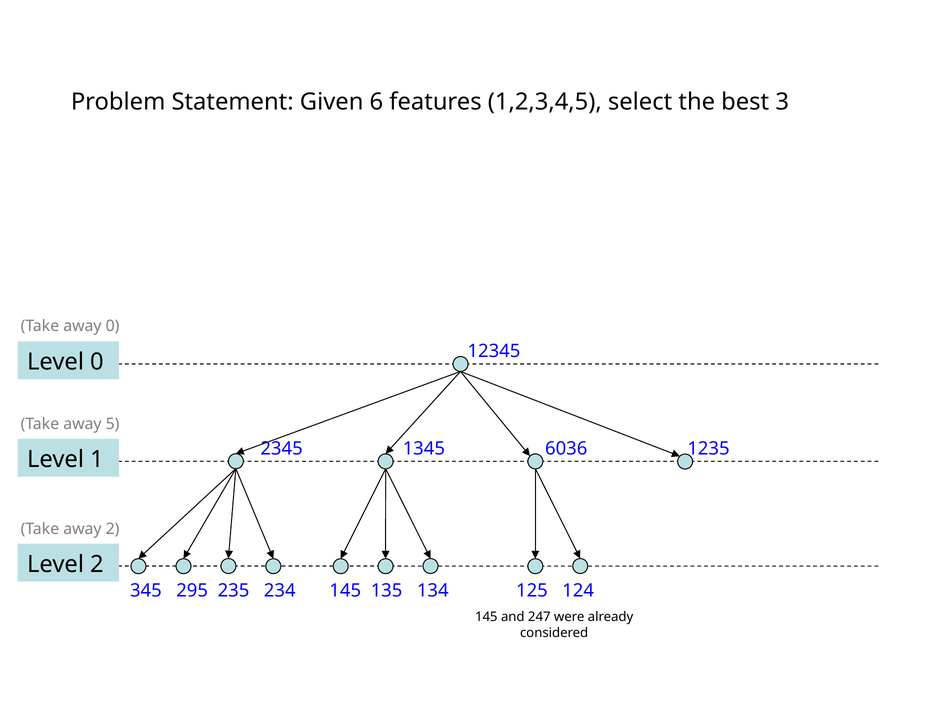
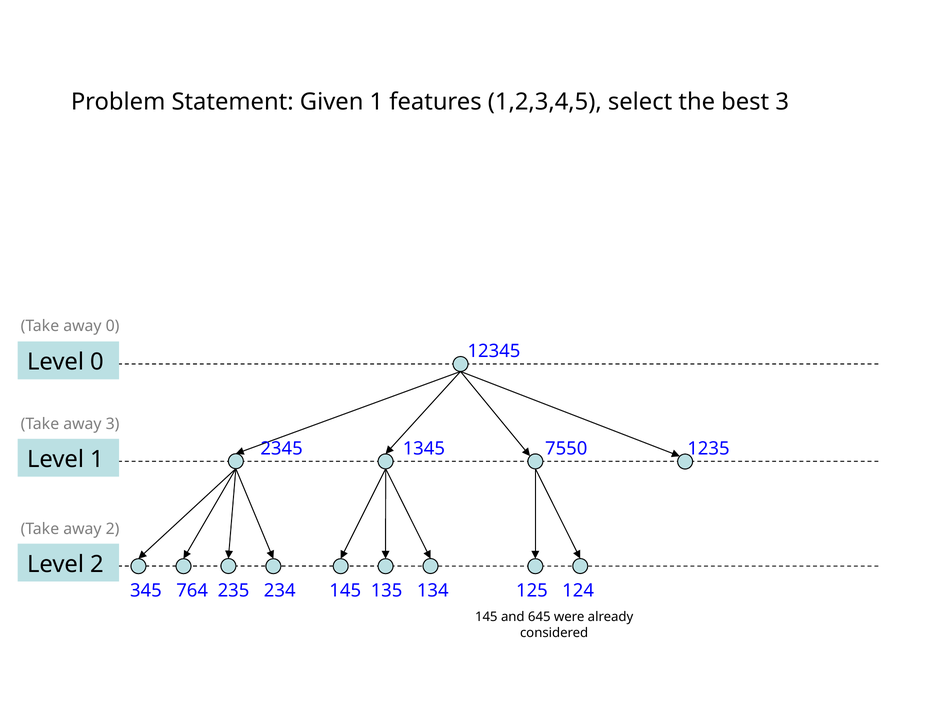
Given 6: 6 -> 1 (376, 102)
away 5: 5 -> 3 (113, 424)
6036: 6036 -> 7550 (566, 449)
295: 295 -> 764 (192, 591)
247: 247 -> 645 (539, 617)
